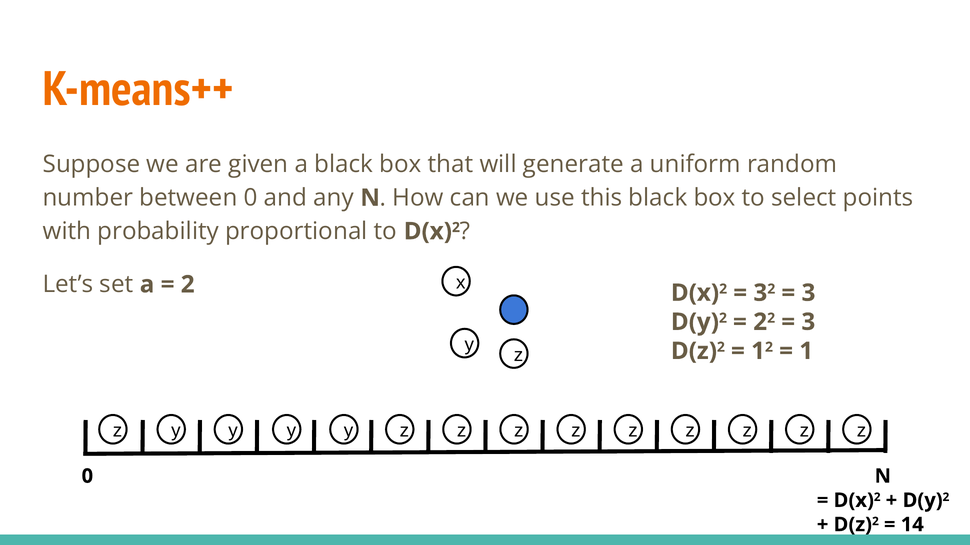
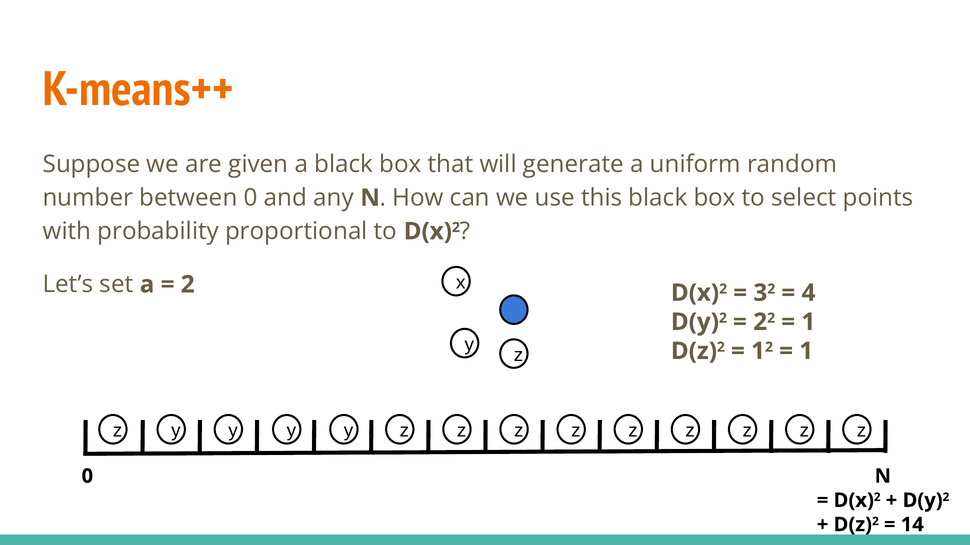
3: 3 -> 4 (808, 293)
3: 3 -> 1 (808, 322)
